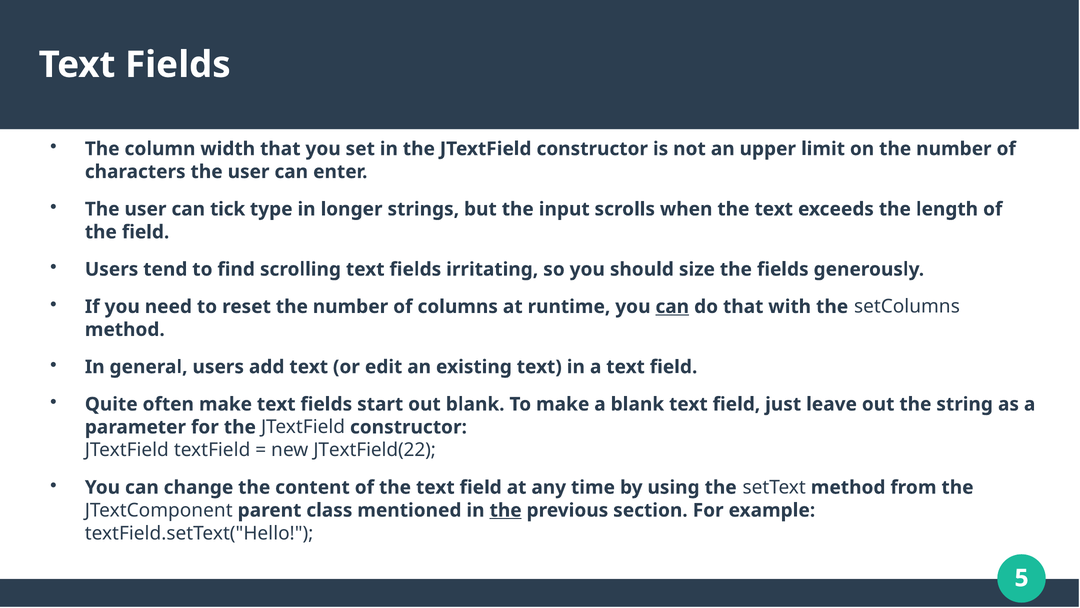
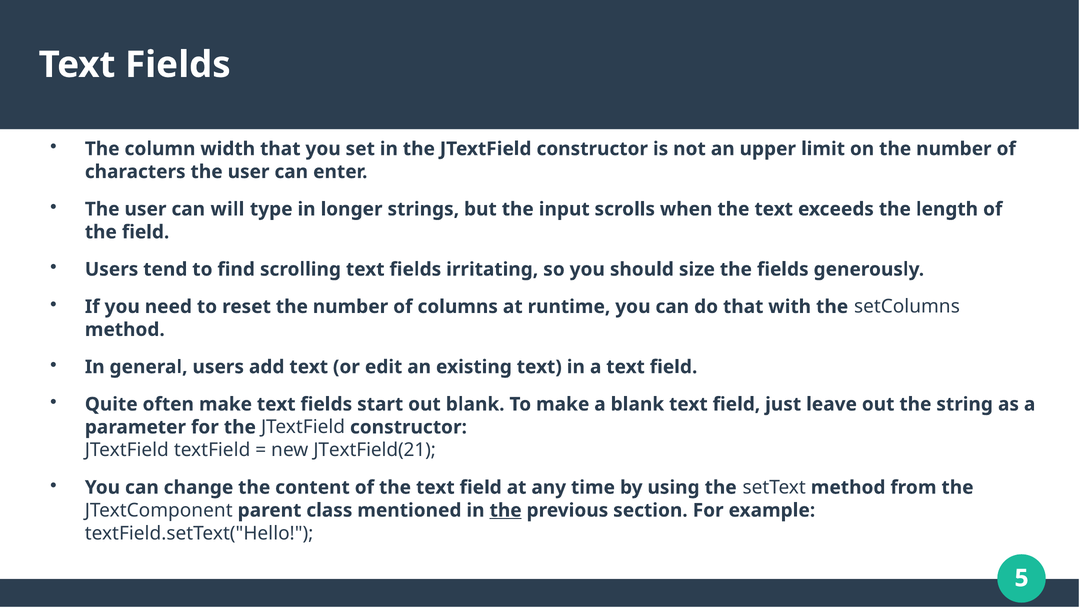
tick: tick -> will (227, 209)
can underline: present -> none (672, 306)
JTextField(22: JTextField(22 -> JTextField(21 (375, 450)
